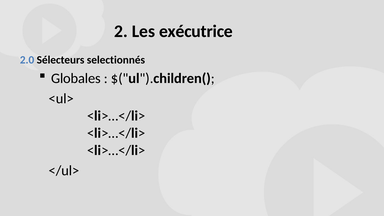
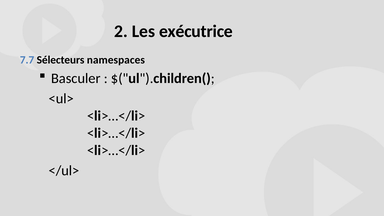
2.0: 2.0 -> 7.7 (27, 60)
selectionnés: selectionnés -> namespaces (116, 60)
Globales: Globales -> Basculer (76, 78)
